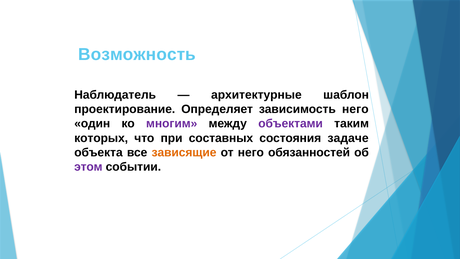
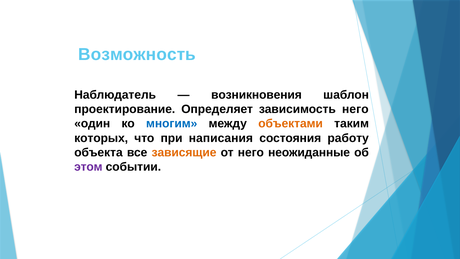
архитектурные: архитектурные -> возникновения (256, 95)
многим colour: purple -> blue (172, 124)
объектами colour: purple -> orange (291, 124)
составных: составных -> написания (221, 138)
задаче: задаче -> работу (348, 138)
обязанностей: обязанностей -> неожиданные (309, 152)
